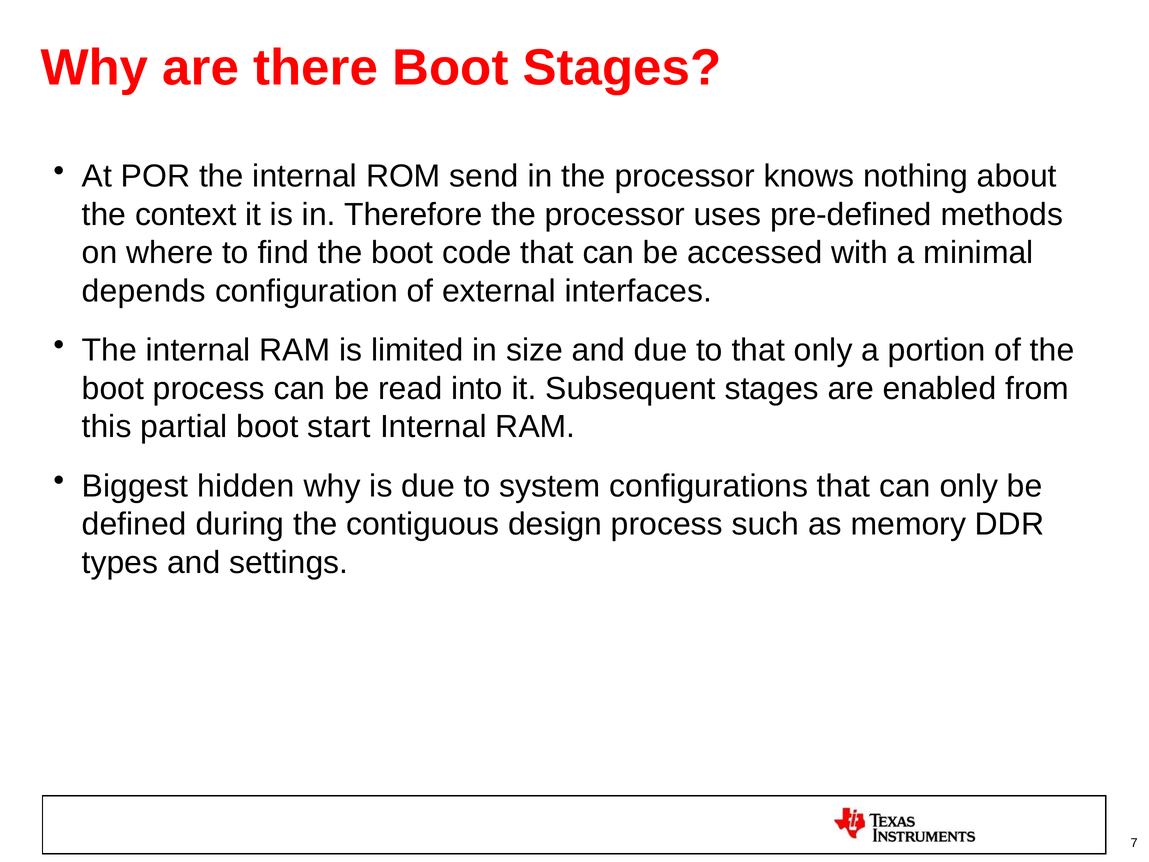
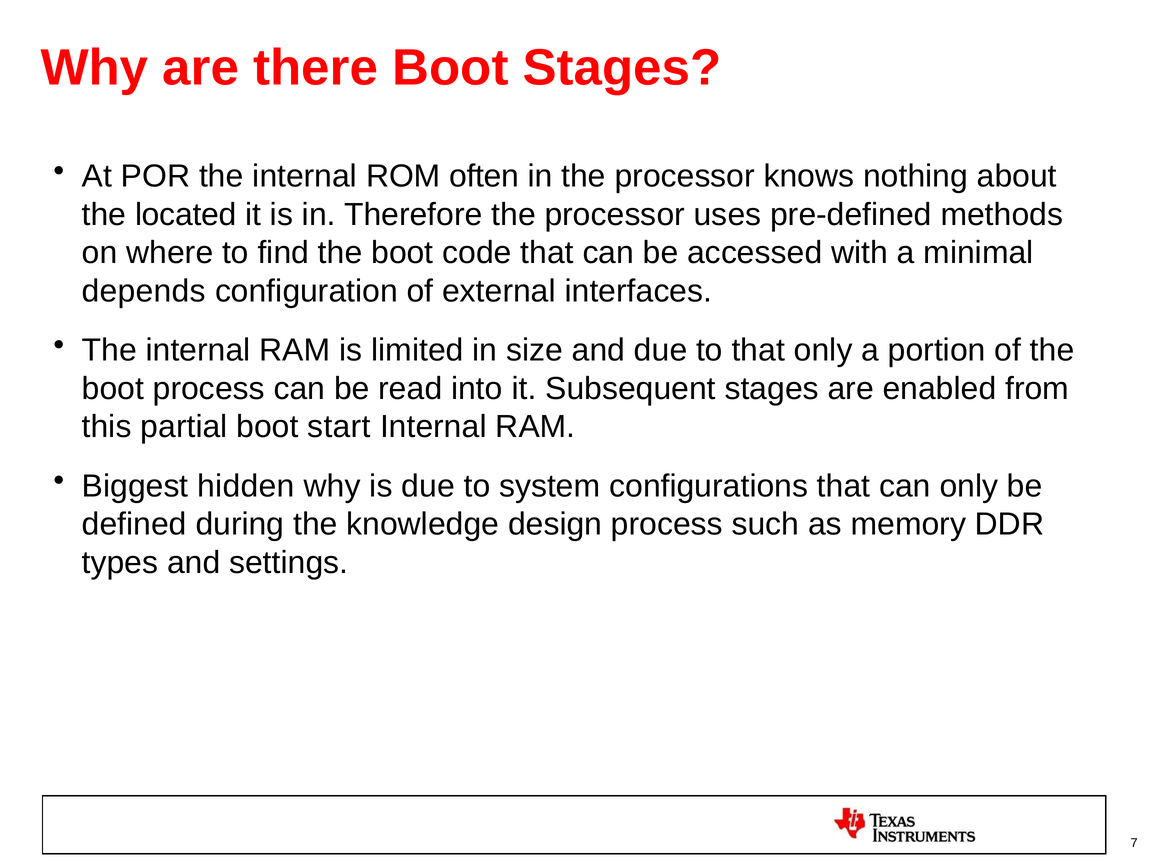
send: send -> often (484, 176)
context: context -> located (186, 214)
contiguous: contiguous -> knowledge (423, 524)
